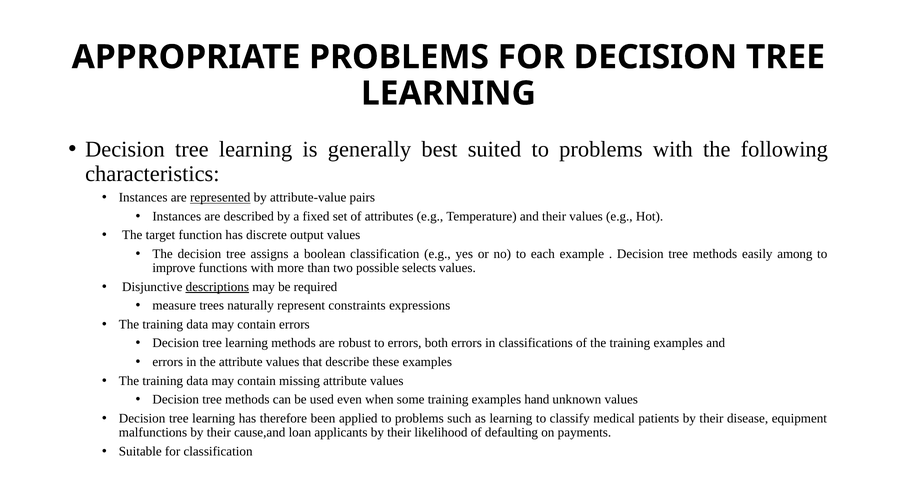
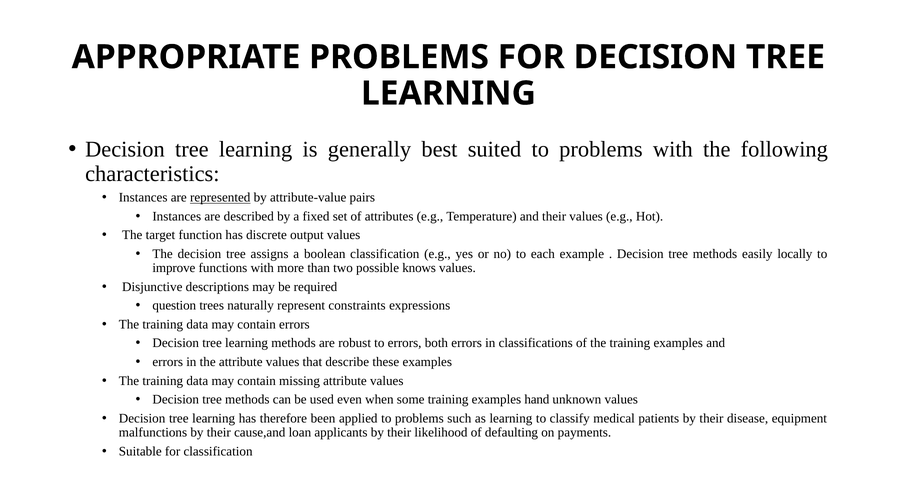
among: among -> locally (795, 254)
selects: selects -> knows (419, 268)
descriptions underline: present -> none (217, 287)
measure: measure -> question (174, 306)
